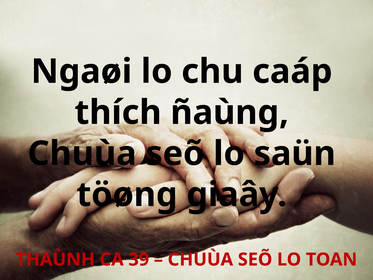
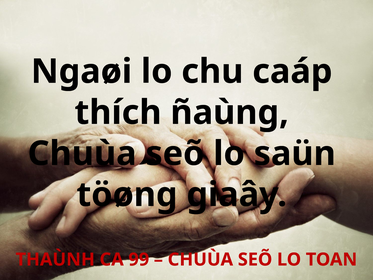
39: 39 -> 99 (139, 259)
